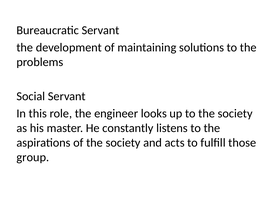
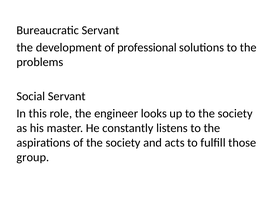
maintaining: maintaining -> professional (147, 48)
